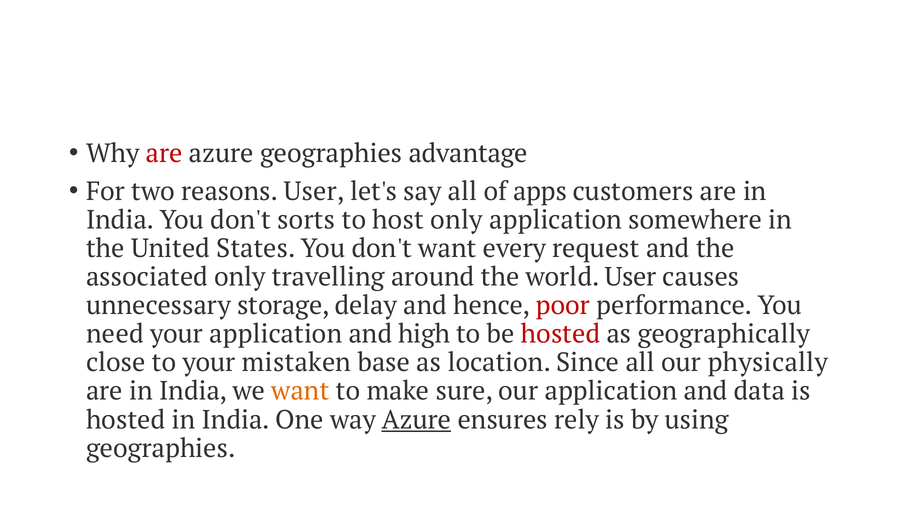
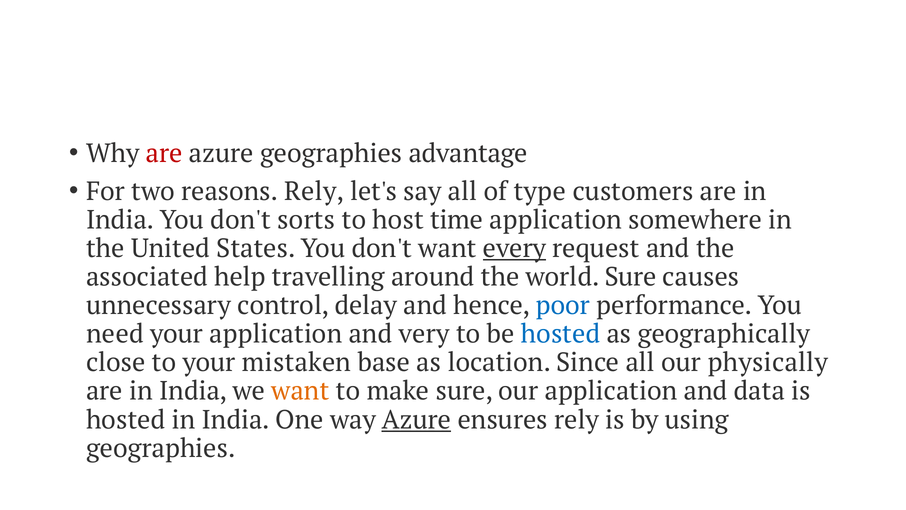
reasons User: User -> Rely (314, 191)
apps: apps -> type (540, 191)
host only: only -> time (457, 220)
every underline: none -> present (514, 248)
associated only: only -> help (240, 277)
world User: User -> Sure (631, 277)
storage: storage -> control (283, 305)
poor colour: red -> blue (563, 305)
high: high -> very (424, 334)
hosted colour: red -> blue (561, 334)
